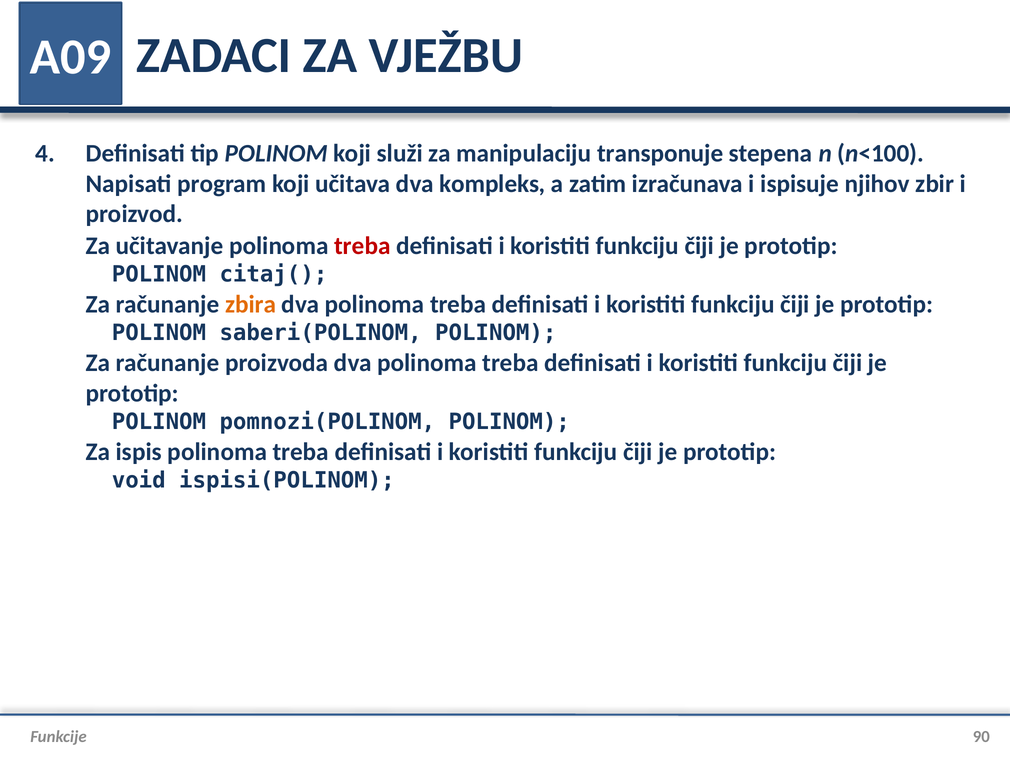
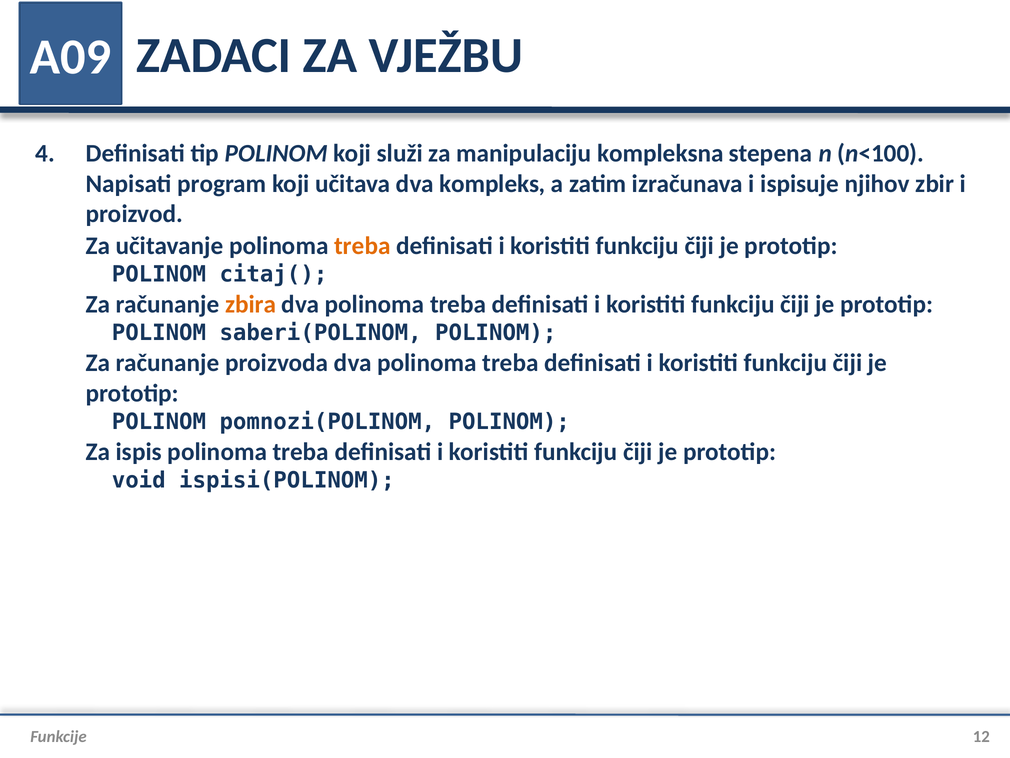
transponuje: transponuje -> kompleksna (660, 153)
treba colour: red -> orange (362, 246)
90: 90 -> 12 (981, 736)
